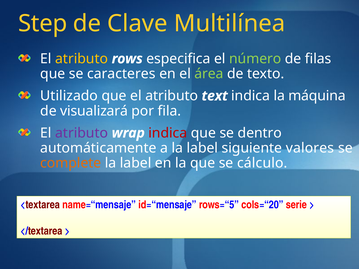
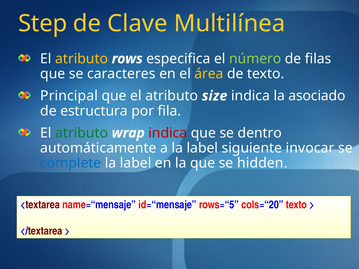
área colour: light green -> yellow (209, 74)
Utilizado: Utilizado -> Principal (69, 96)
text: text -> size (215, 96)
máquina: máquina -> asociado (317, 96)
visualizará: visualizará -> estructura (94, 111)
atributo colour: purple -> green (82, 133)
valores: valores -> invocar (310, 148)
complete colour: orange -> blue (71, 163)
cálculo: cálculo -> hidden (262, 163)
cols=“20 serie: serie -> texto (296, 205)
